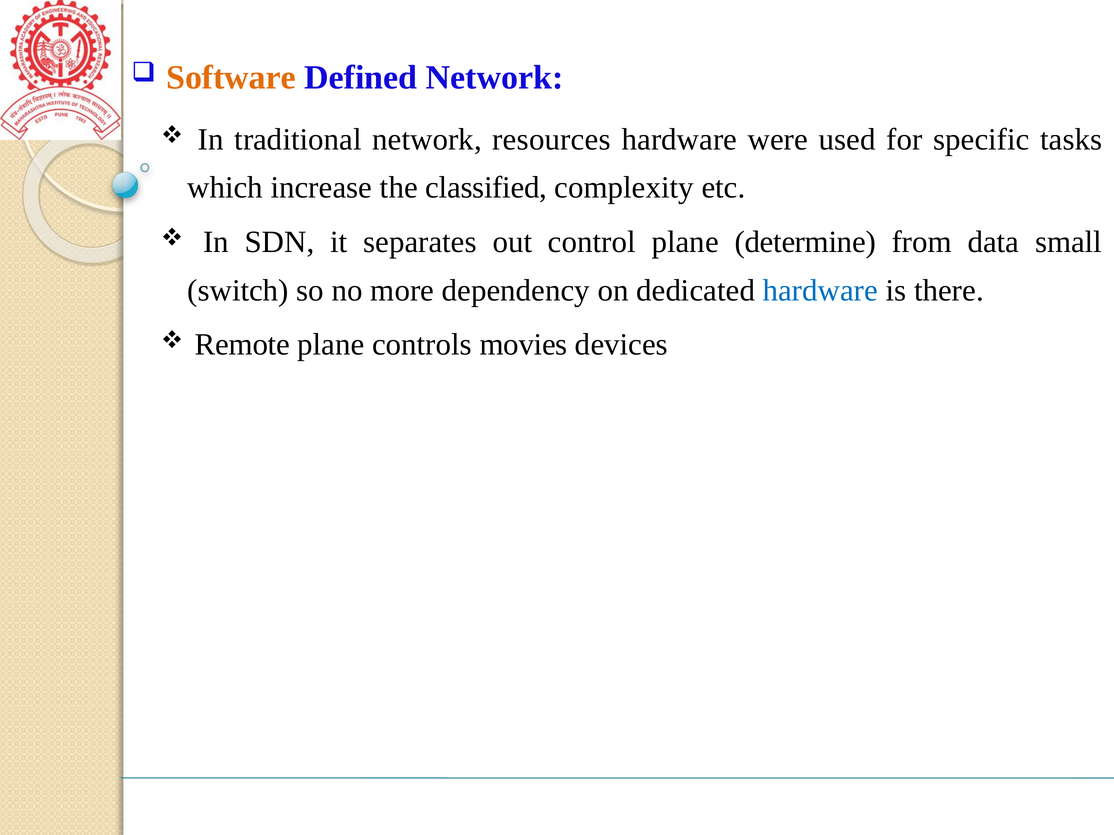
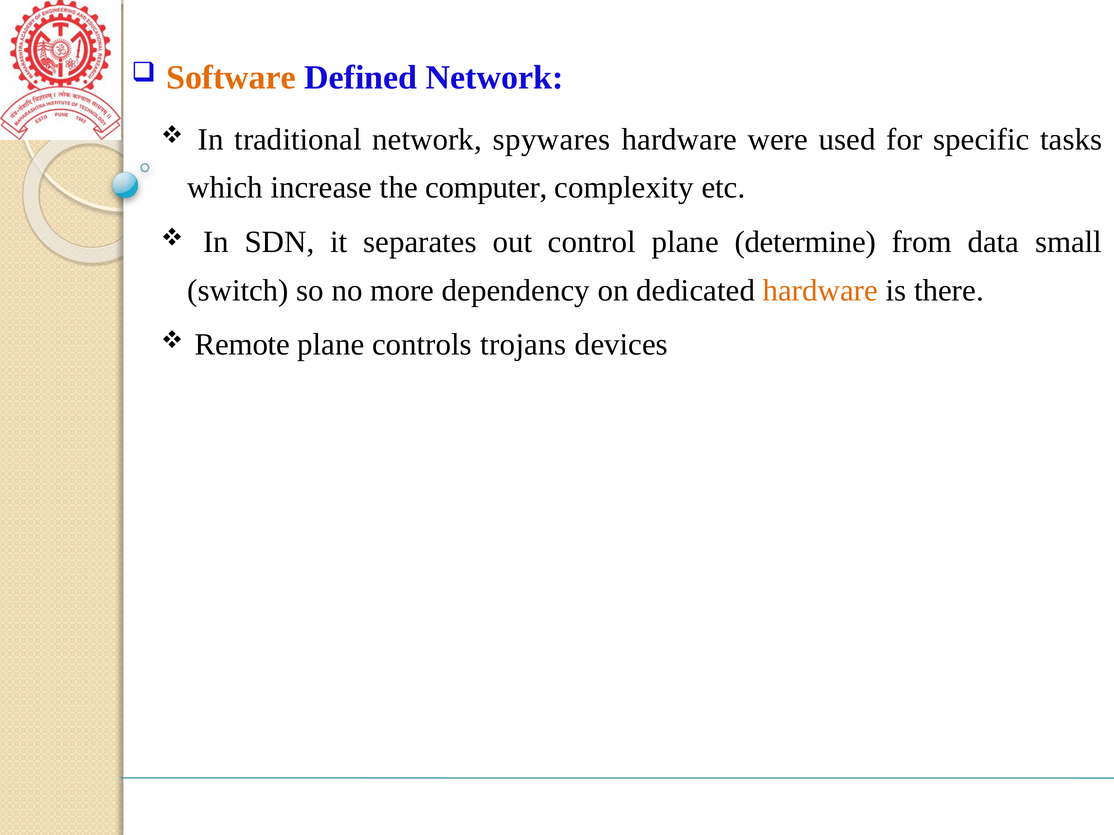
resources: resources -> spywares (552, 139)
classified: classified -> computer (486, 188)
hardware colour: blue -> orange (820, 291)
movies: movies -> trojans (523, 345)
